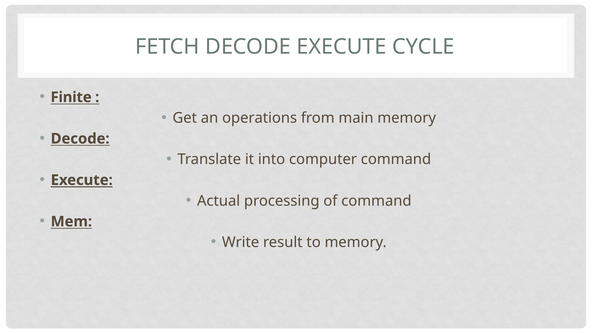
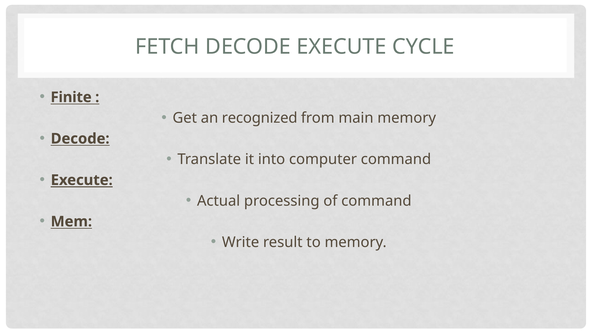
operations: operations -> recognized (260, 118)
